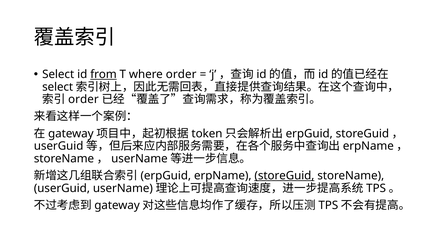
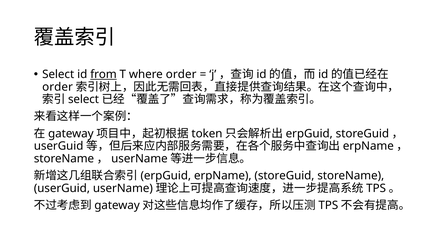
select: select -> order (58, 87)
order: order -> select (84, 99)
storeGuid underline: present -> none (284, 176)
